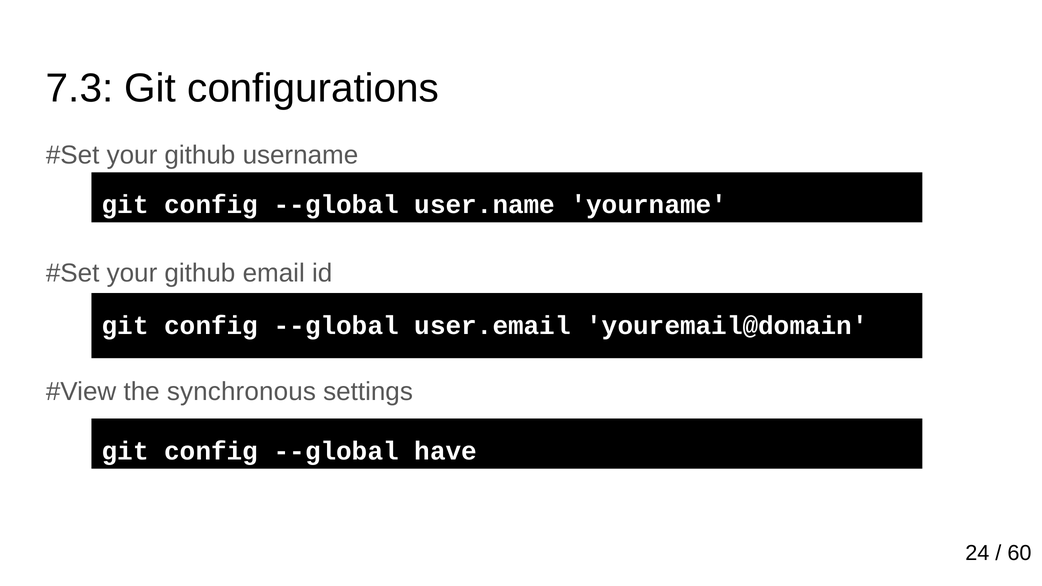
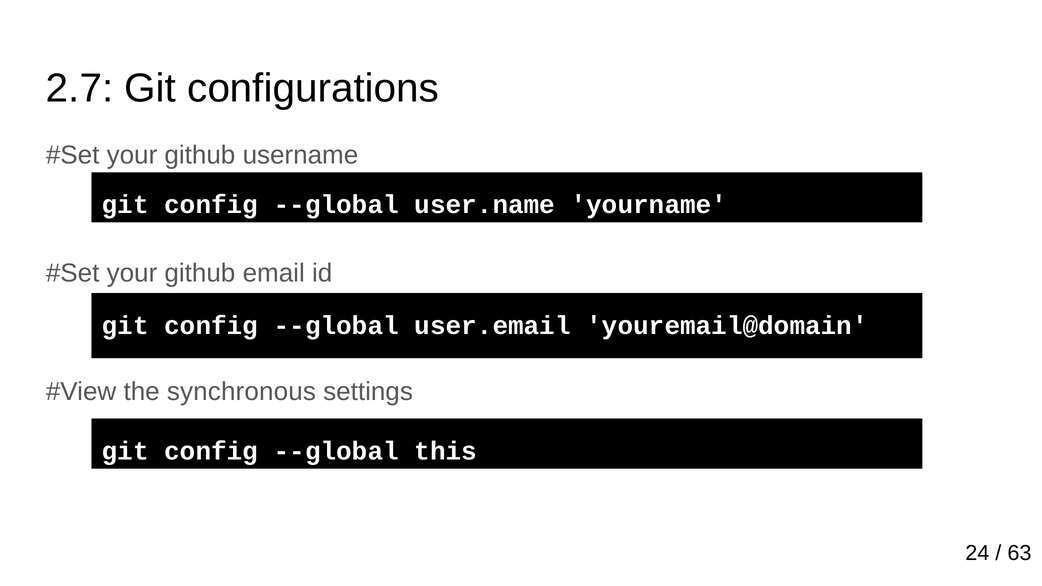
7.3: 7.3 -> 2.7 (80, 88)
have: have -> this (446, 451)
60: 60 -> 63 (1019, 553)
